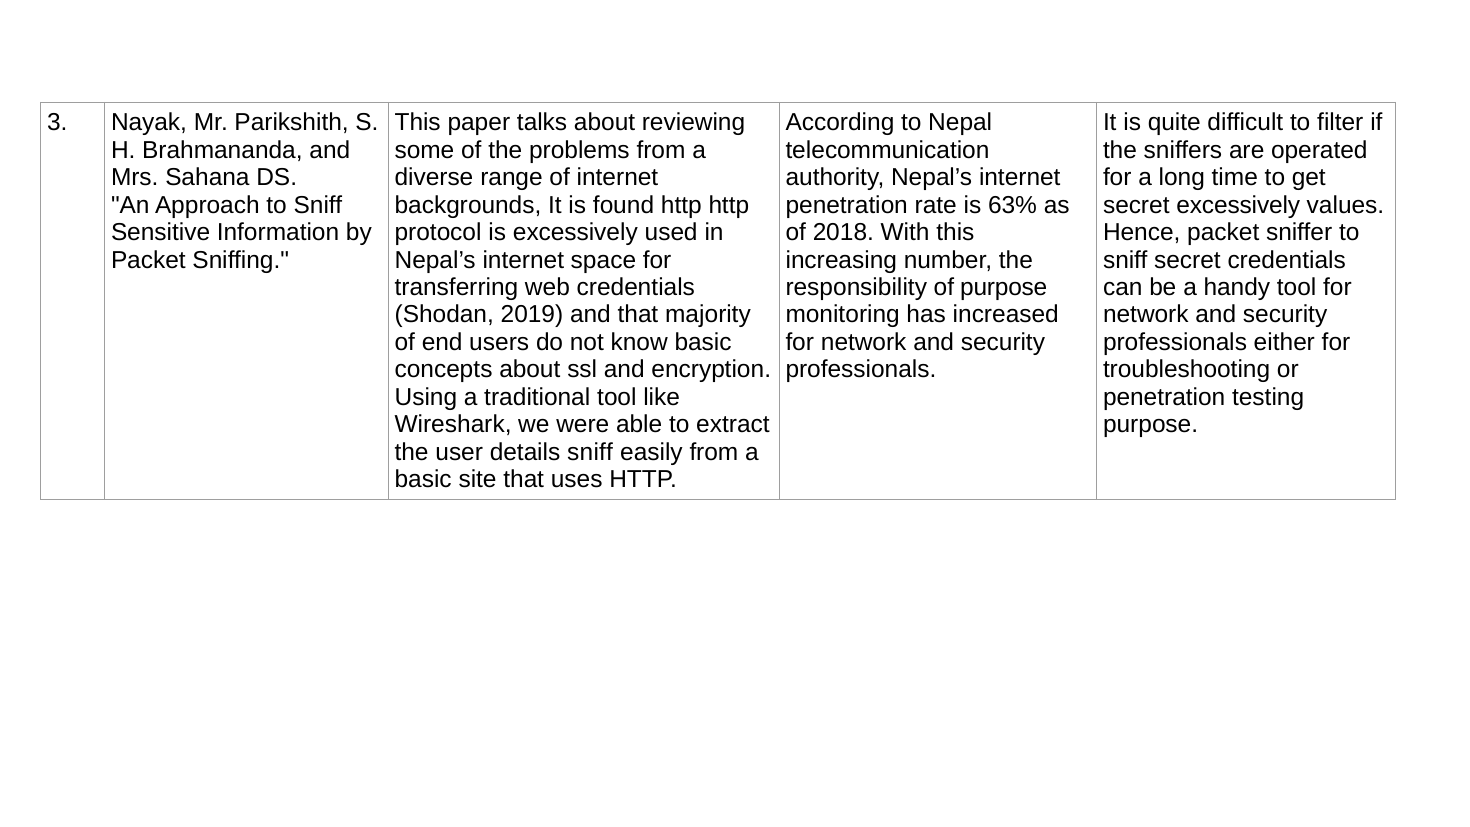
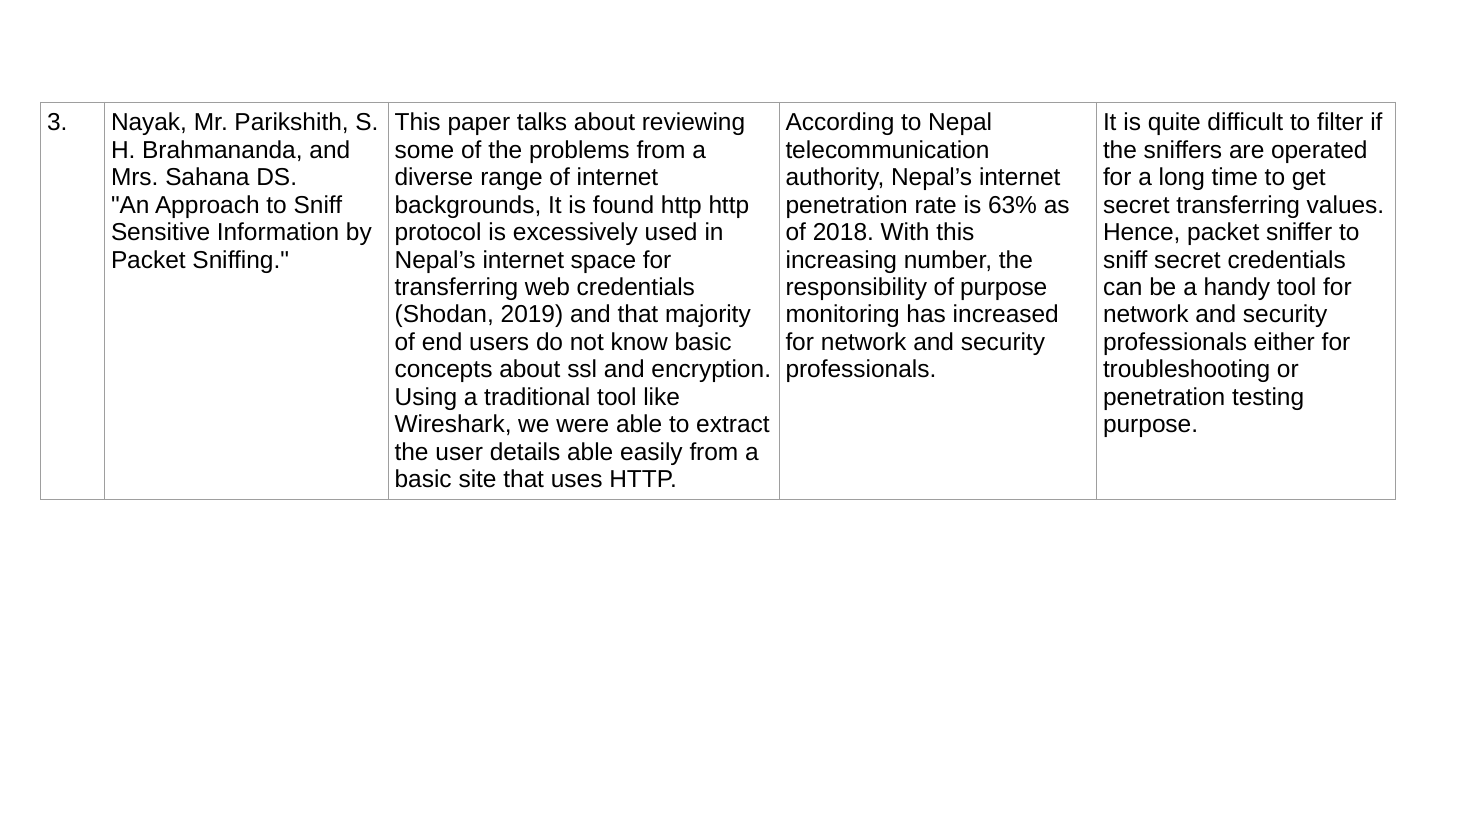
secret excessively: excessively -> transferring (1238, 205)
details sniff: sniff -> able (590, 452)
